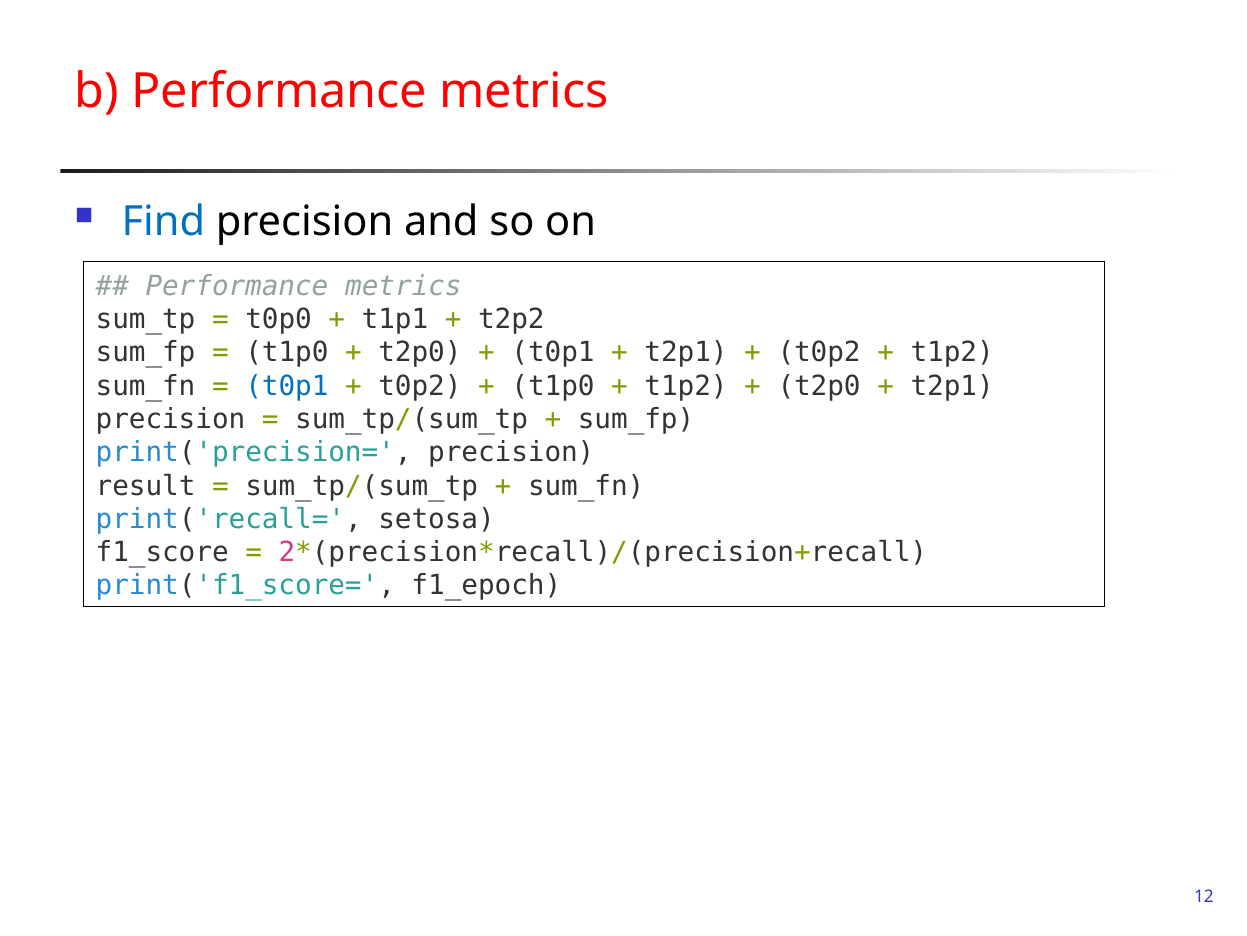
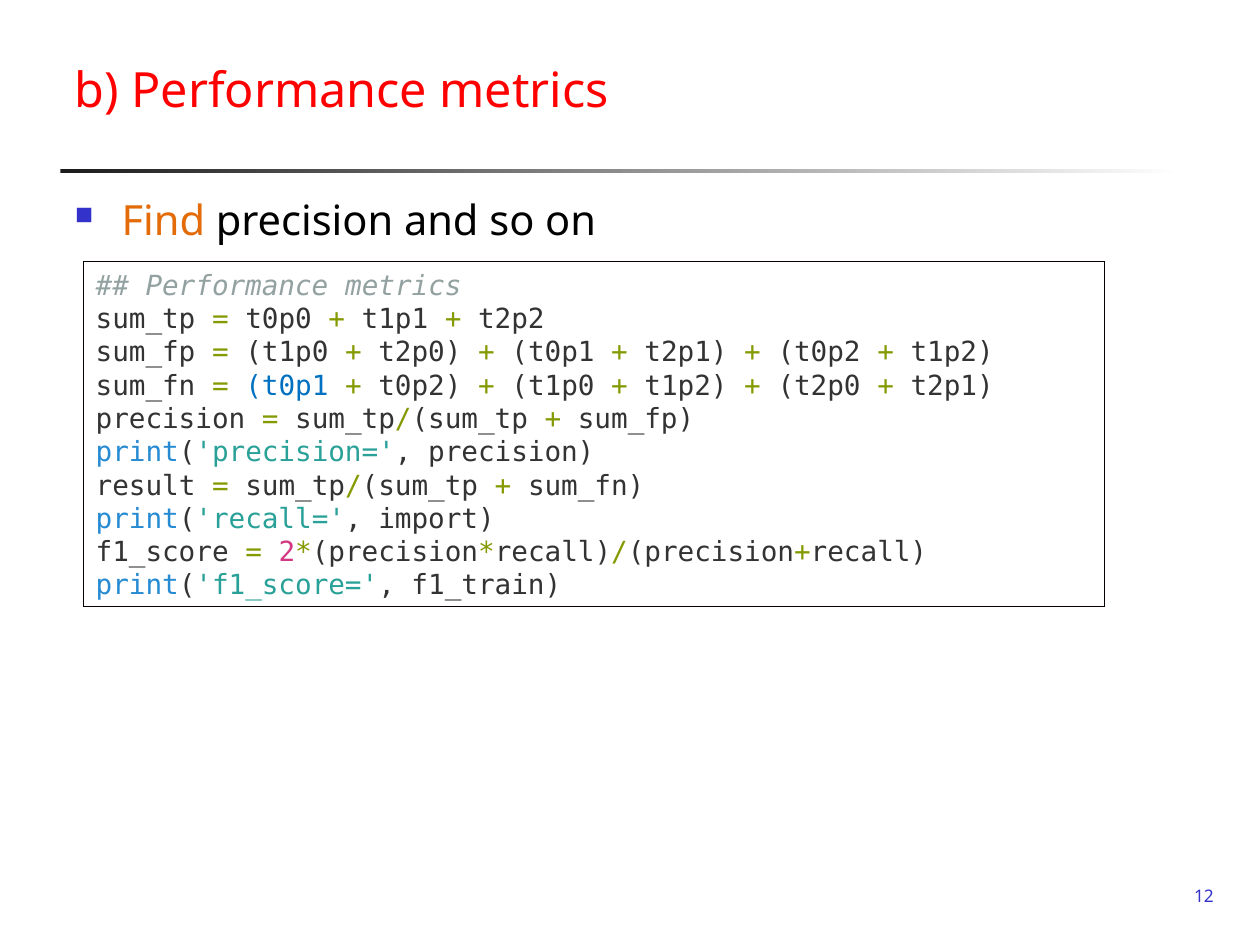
Find colour: blue -> orange (163, 221)
setosa: setosa -> import (436, 519)
f1_epoch: f1_epoch -> f1_train (486, 585)
